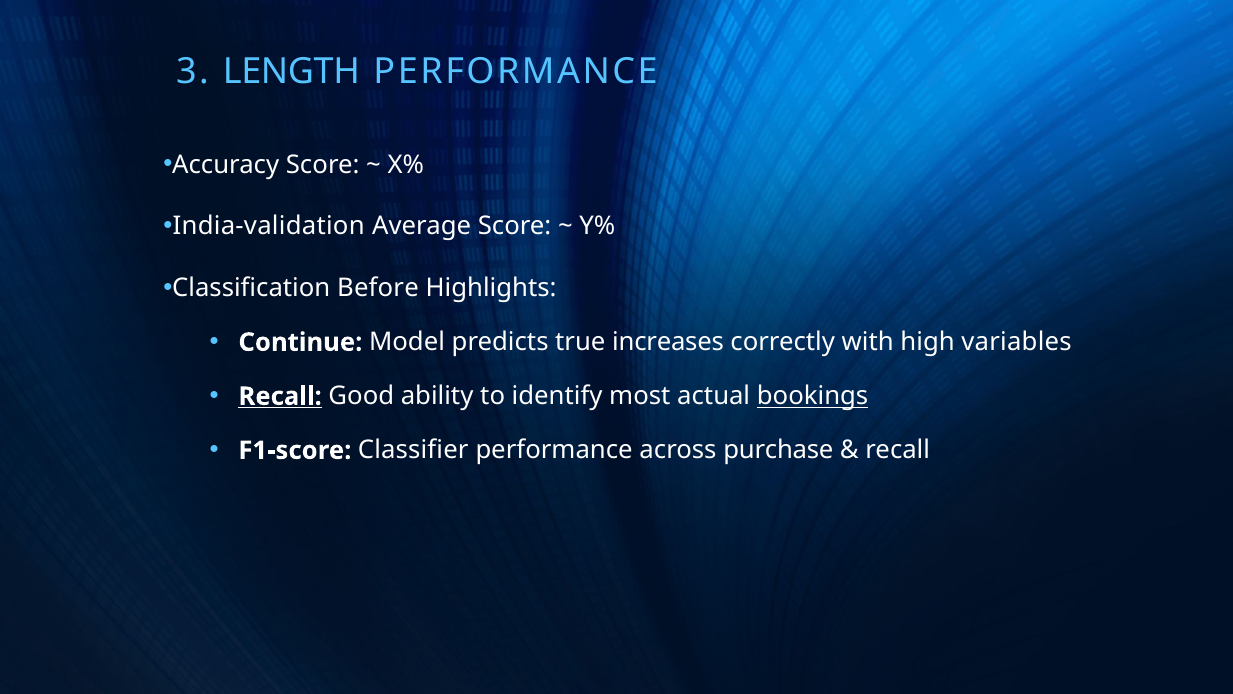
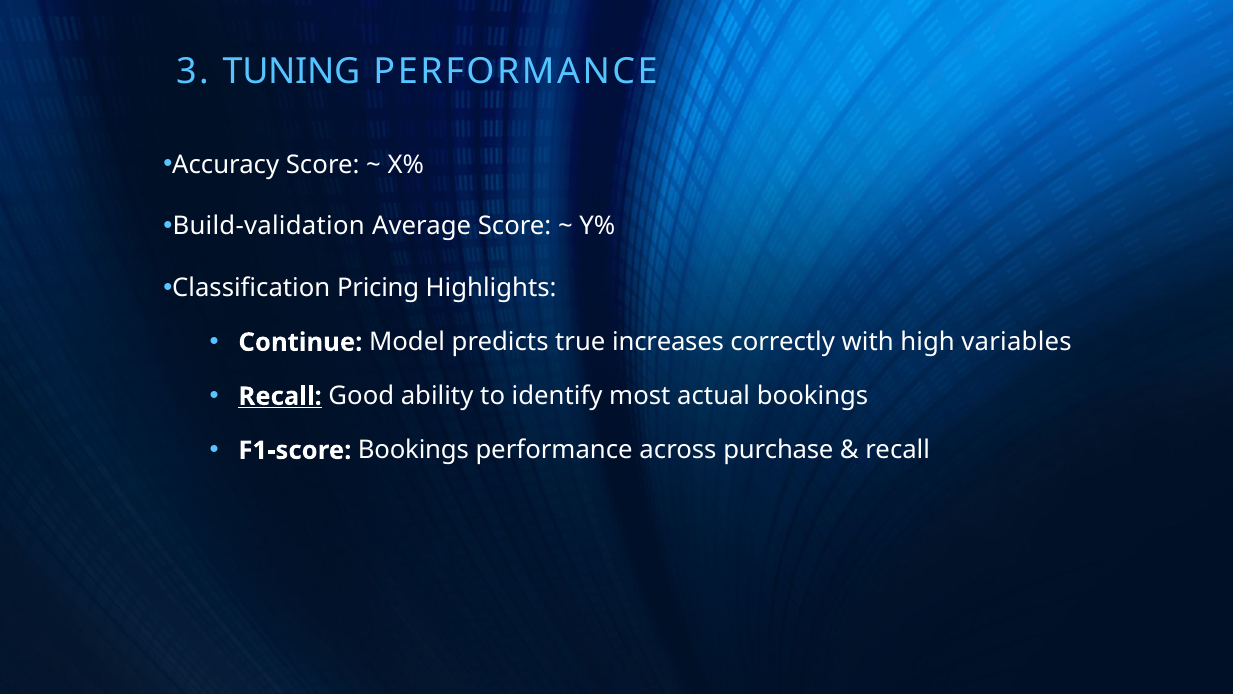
LENGTH: LENGTH -> TUNING (291, 72)
India-validation: India-validation -> Build-validation (269, 226)
Before: Before -> Pricing (378, 288)
bookings underline: present -> none (813, 396)
F1-score Classifier: Classifier -> Bookings (413, 450)
